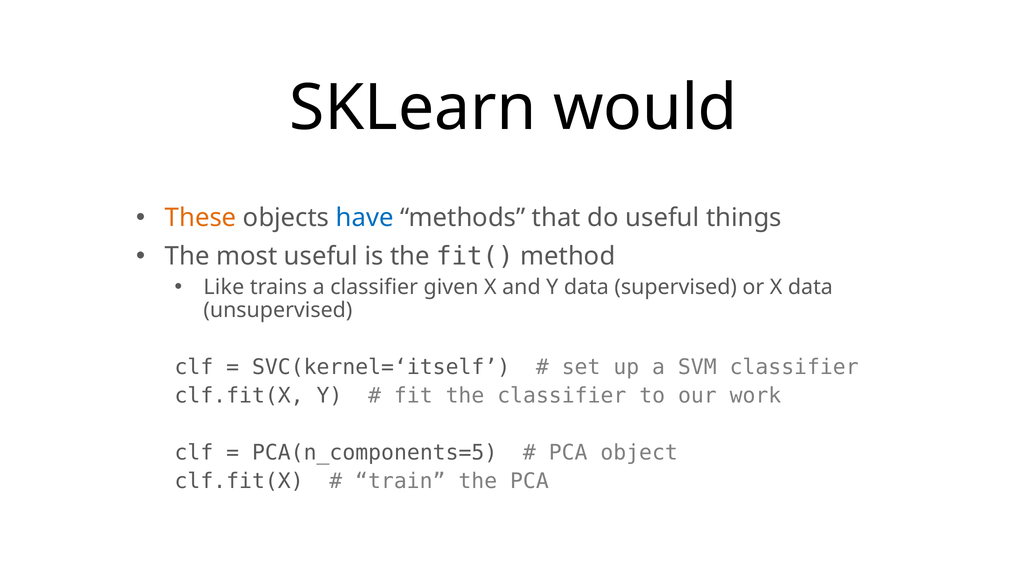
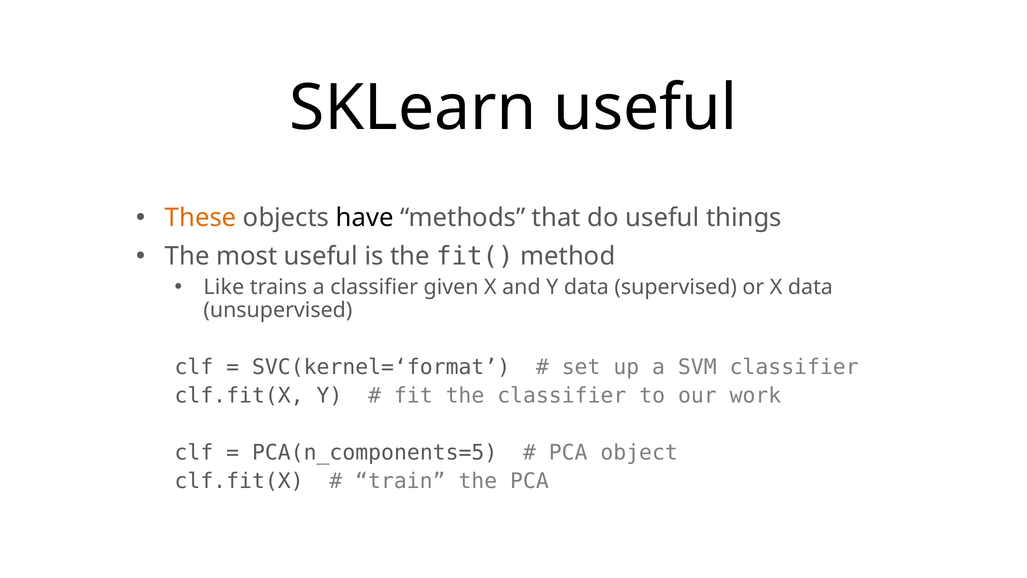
SKLearn would: would -> useful (645, 108)
have colour: blue -> black (365, 218)
SVC(kernel=‘itself: SVC(kernel=‘itself -> SVC(kernel=‘format (381, 367)
